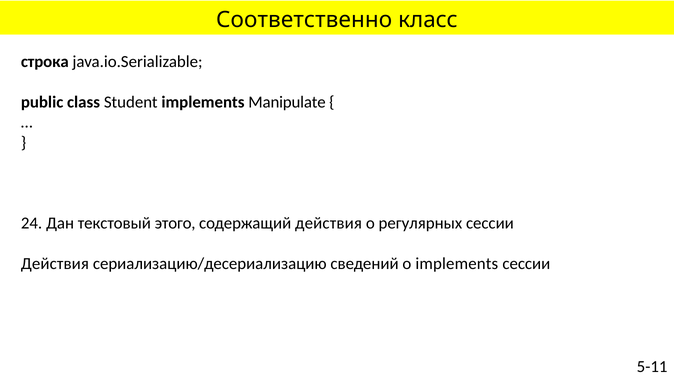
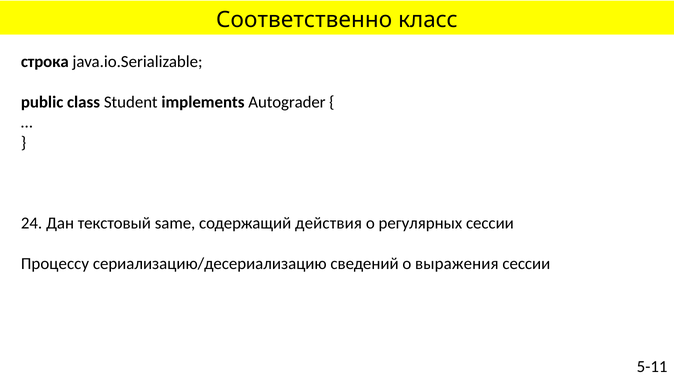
Manipulate: Manipulate -> Autograder (287, 102)
этого: этого -> same (175, 223)
Действия: Действия -> Процессу (55, 264)
о implements: implements -> выражения (457, 264)
